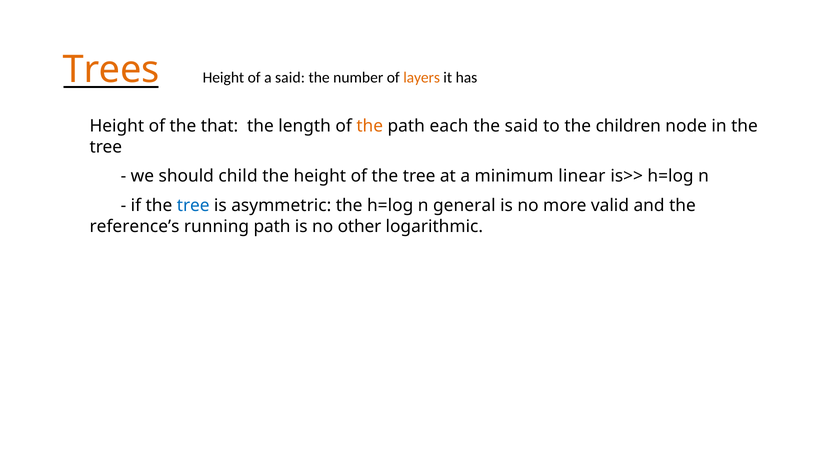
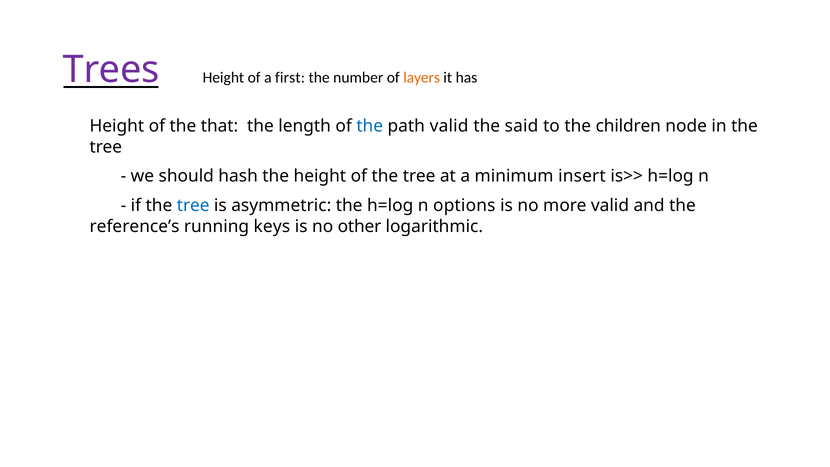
Trees colour: orange -> purple (111, 70)
a said: said -> first (290, 78)
the colour: orange -> blue (370, 126)
path each: each -> valid (449, 126)
child: child -> hash (238, 176)
linear: linear -> insert (582, 176)
general: general -> options (464, 206)
running path: path -> keys (272, 226)
